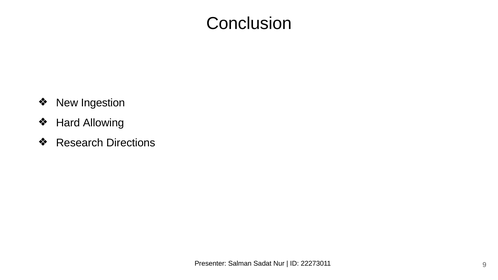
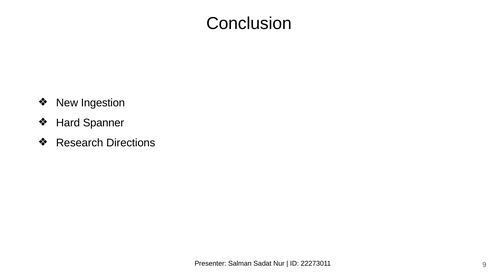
Allowing: Allowing -> Spanner (104, 123)
